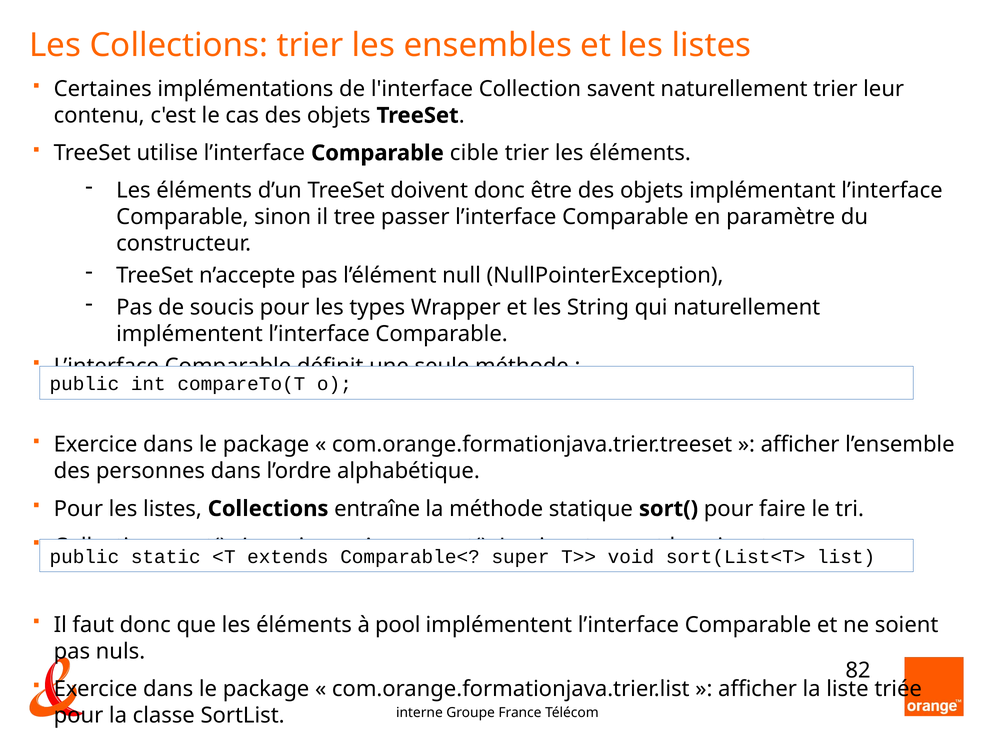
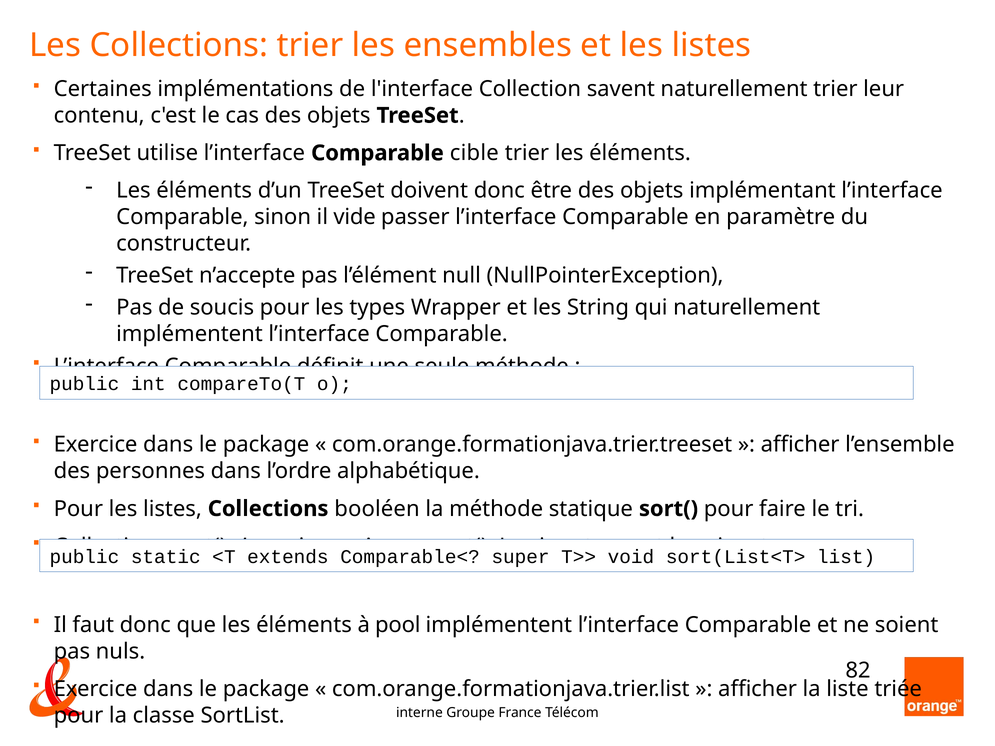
tree: tree -> vide (355, 217)
entraîne: entraîne -> booléen (377, 509)
